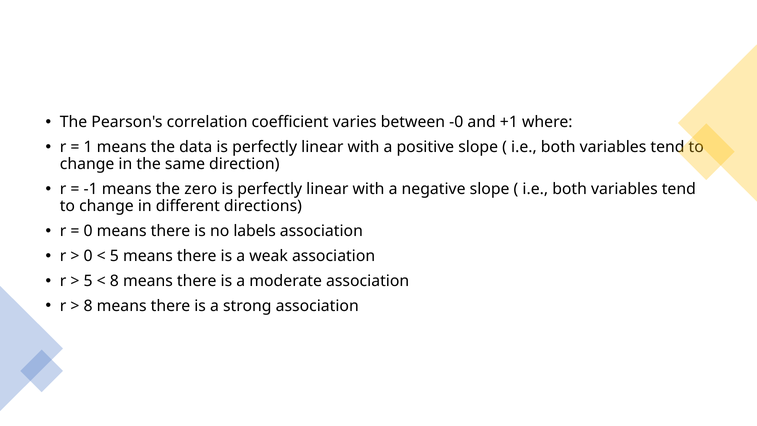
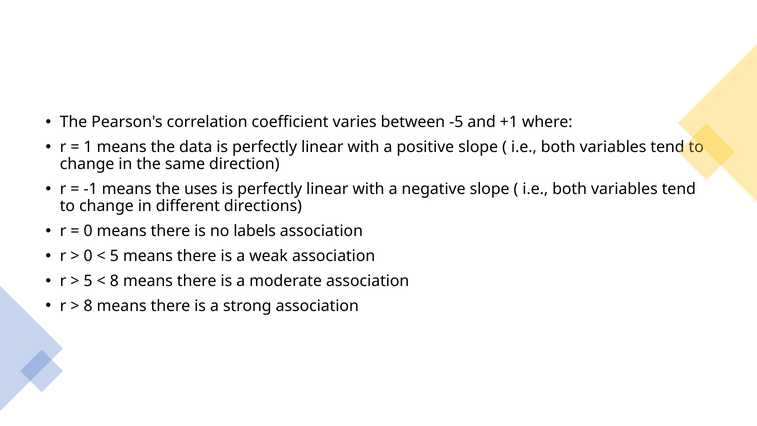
-0: -0 -> -5 (456, 122)
zero: zero -> uses (201, 189)
